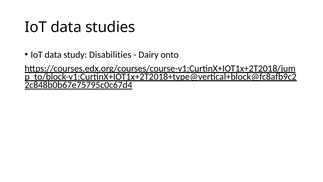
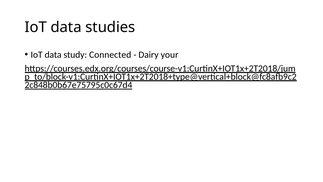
Disabilities: Disabilities -> Connected (110, 55)
onto: onto -> your (170, 55)
